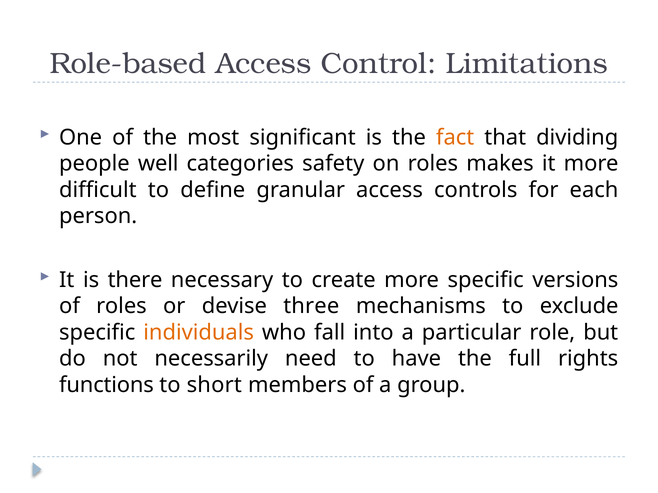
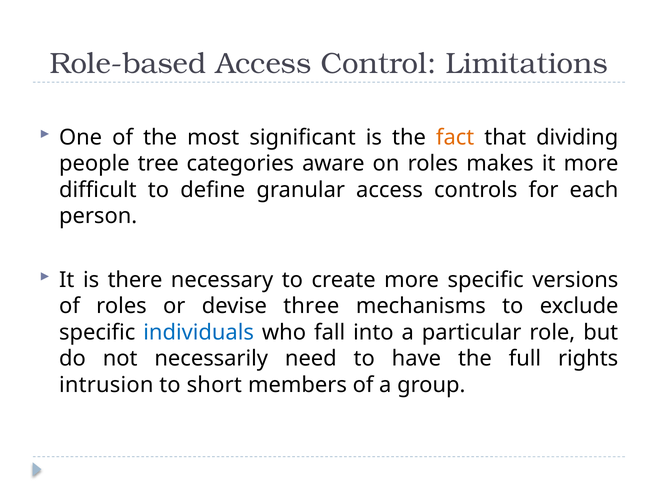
well: well -> tree (158, 164)
safety: safety -> aware (333, 164)
individuals colour: orange -> blue (199, 333)
functions: functions -> intrusion (106, 385)
